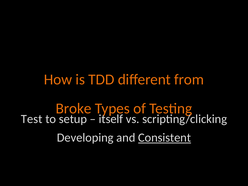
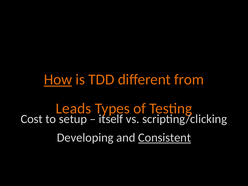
How underline: none -> present (58, 80)
Broke: Broke -> Leads (73, 108)
Test: Test -> Cost (32, 119)
